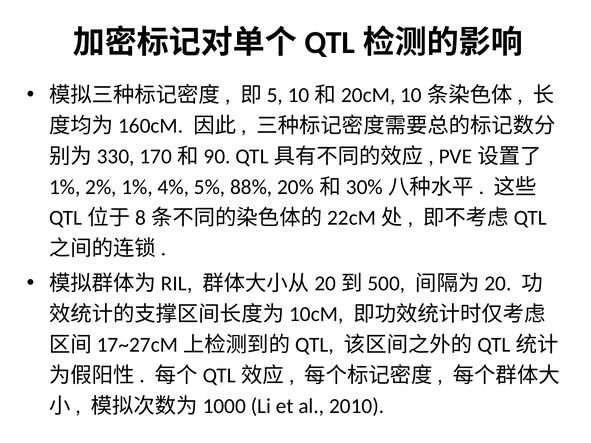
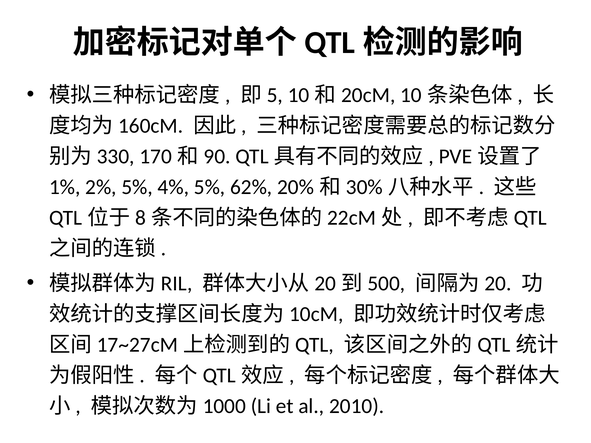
2% 1%: 1% -> 5% (137, 187)
88%: 88% -> 62% (251, 187)
